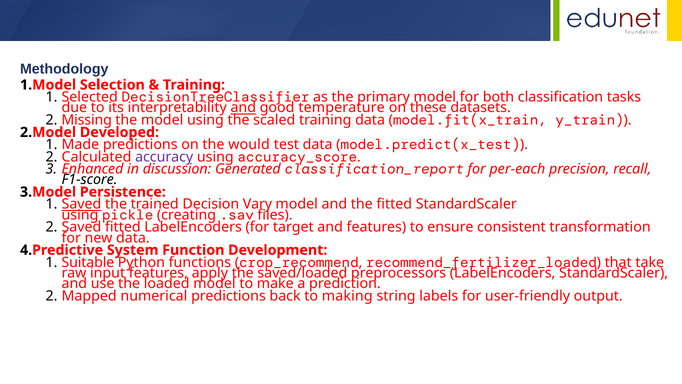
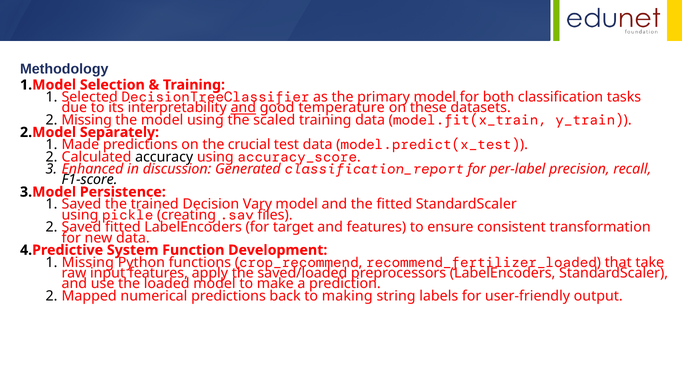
Developed: Developed -> Separately (119, 132)
would: would -> crucial (249, 144)
accuracy colour: purple -> black (164, 157)
per-each: per-each -> per-label (517, 169)
Saved underline: present -> none (81, 204)
Suitable: Suitable -> Missing (88, 262)
